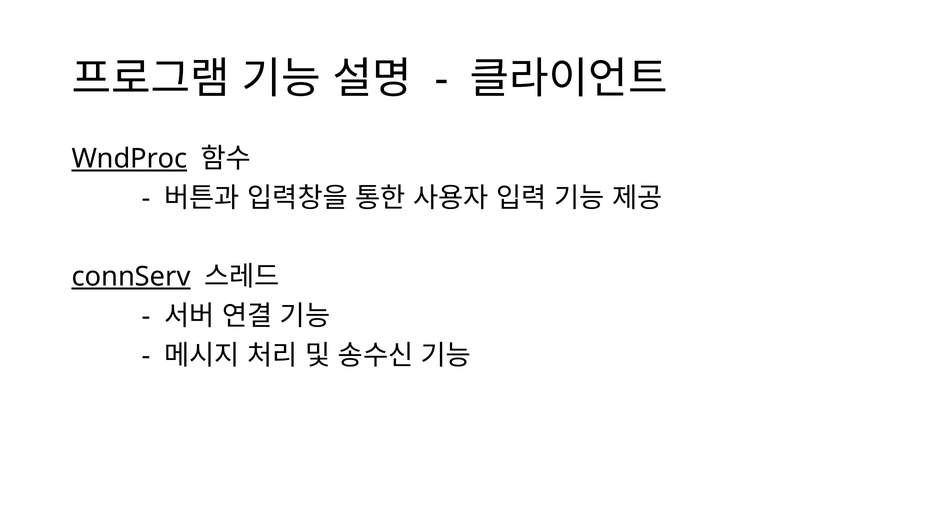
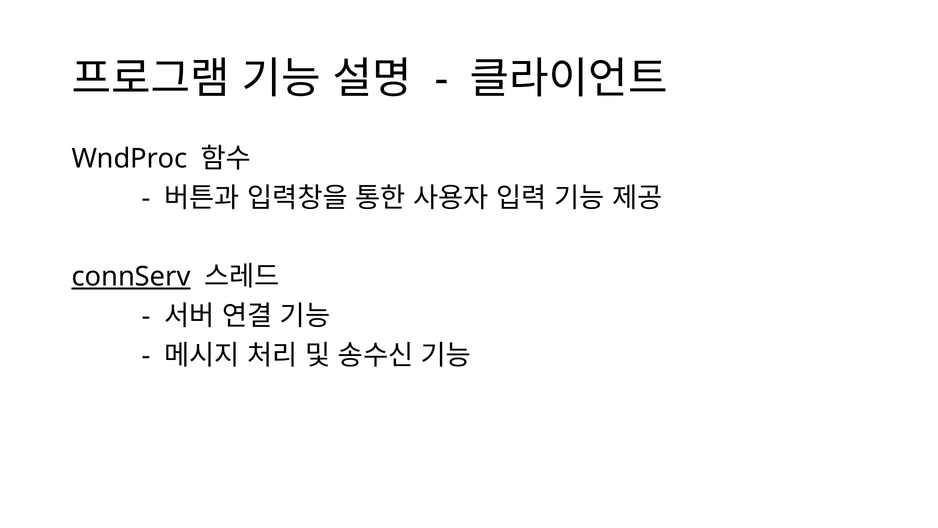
WndProc underline: present -> none (129, 159)
